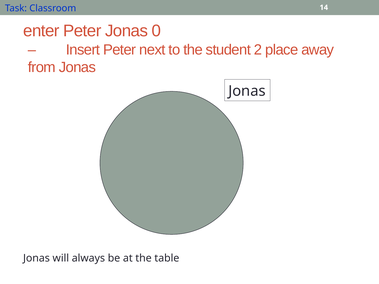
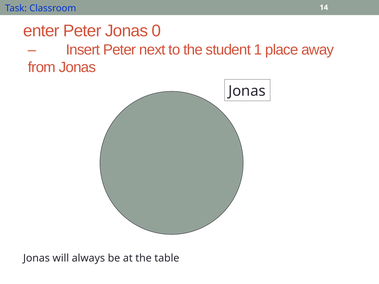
2: 2 -> 1 (258, 50)
